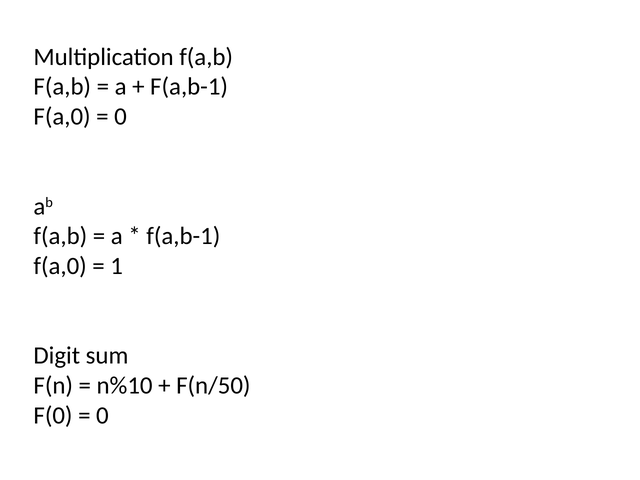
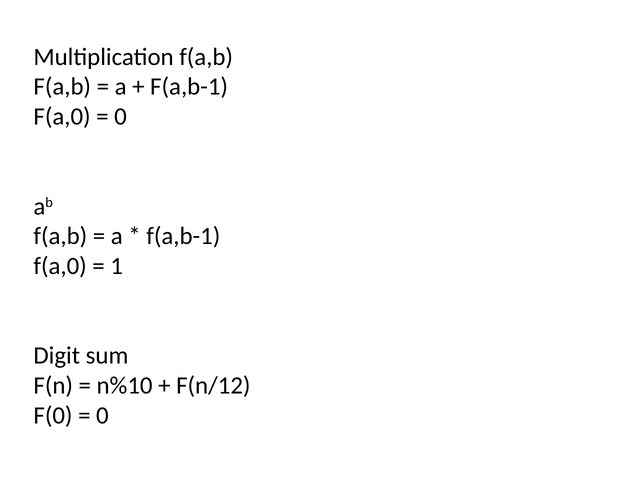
F(n/50: F(n/50 -> F(n/12 (213, 386)
